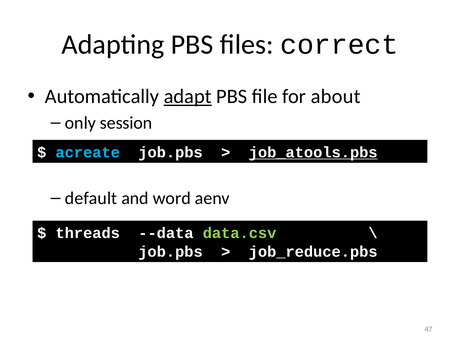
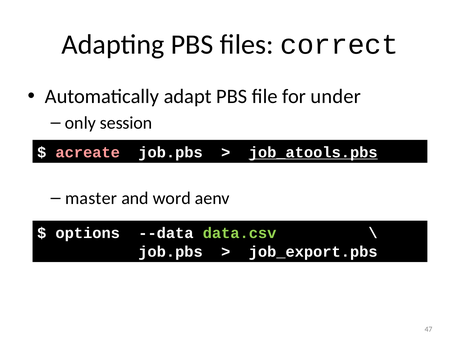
adapt underline: present -> none (188, 96)
about: about -> under (336, 96)
acreate colour: light blue -> pink (88, 152)
default: default -> master (91, 198)
threads: threads -> options (88, 233)
job_reduce.pbs: job_reduce.pbs -> job_export.pbs (313, 252)
